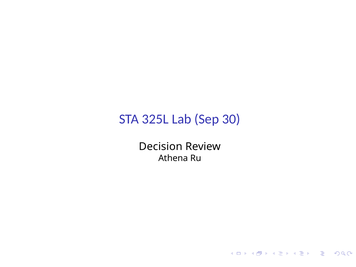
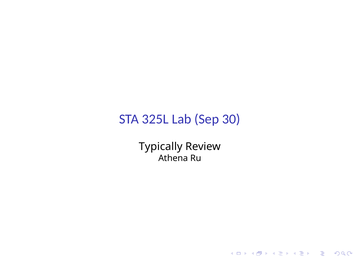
Decision: Decision -> Typically (161, 147)
